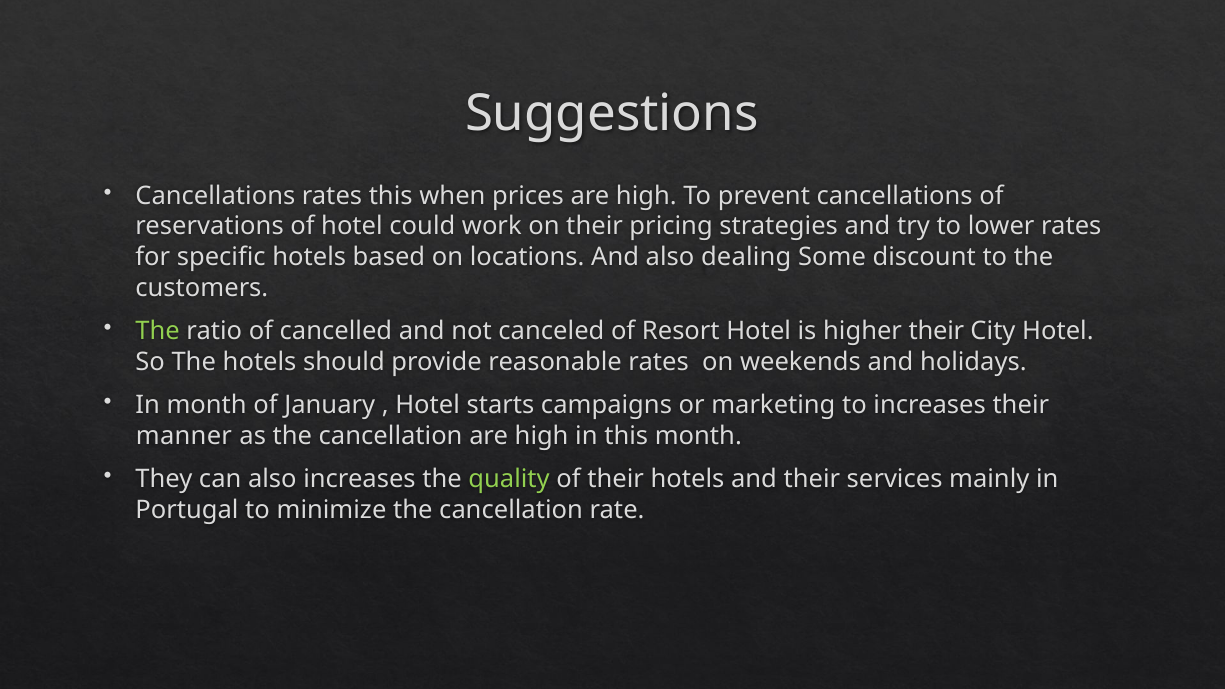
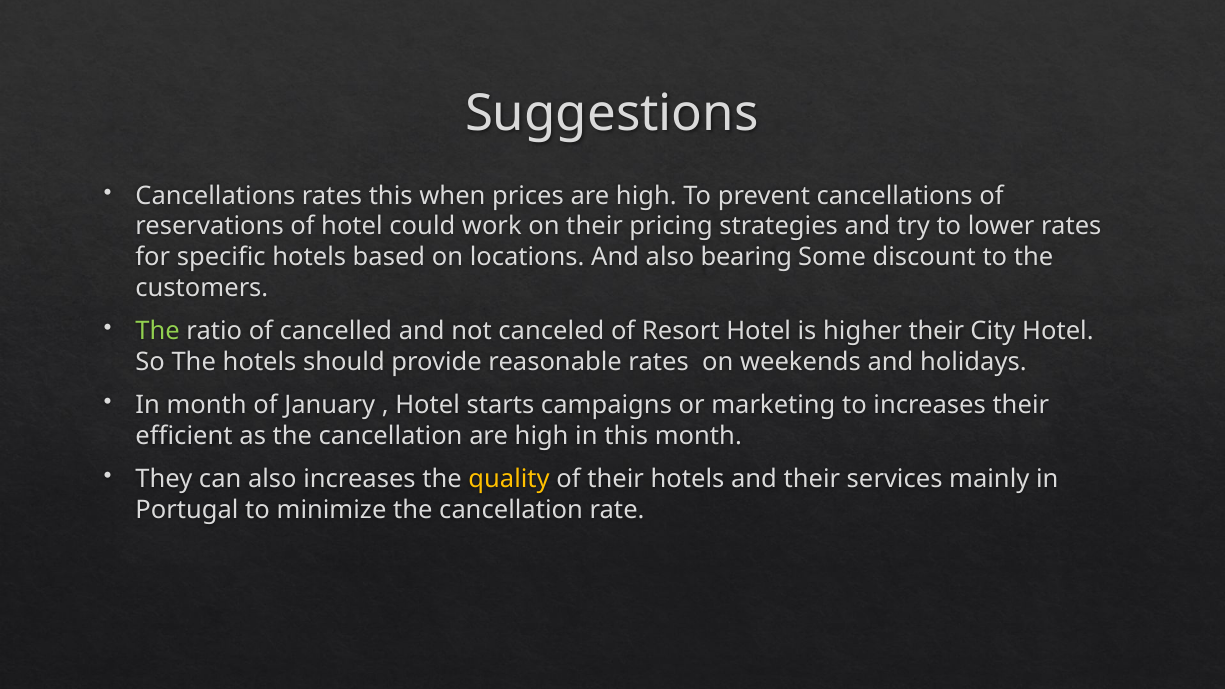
dealing: dealing -> bearing (746, 257)
manner: manner -> efficient (184, 436)
quality colour: light green -> yellow (509, 479)
